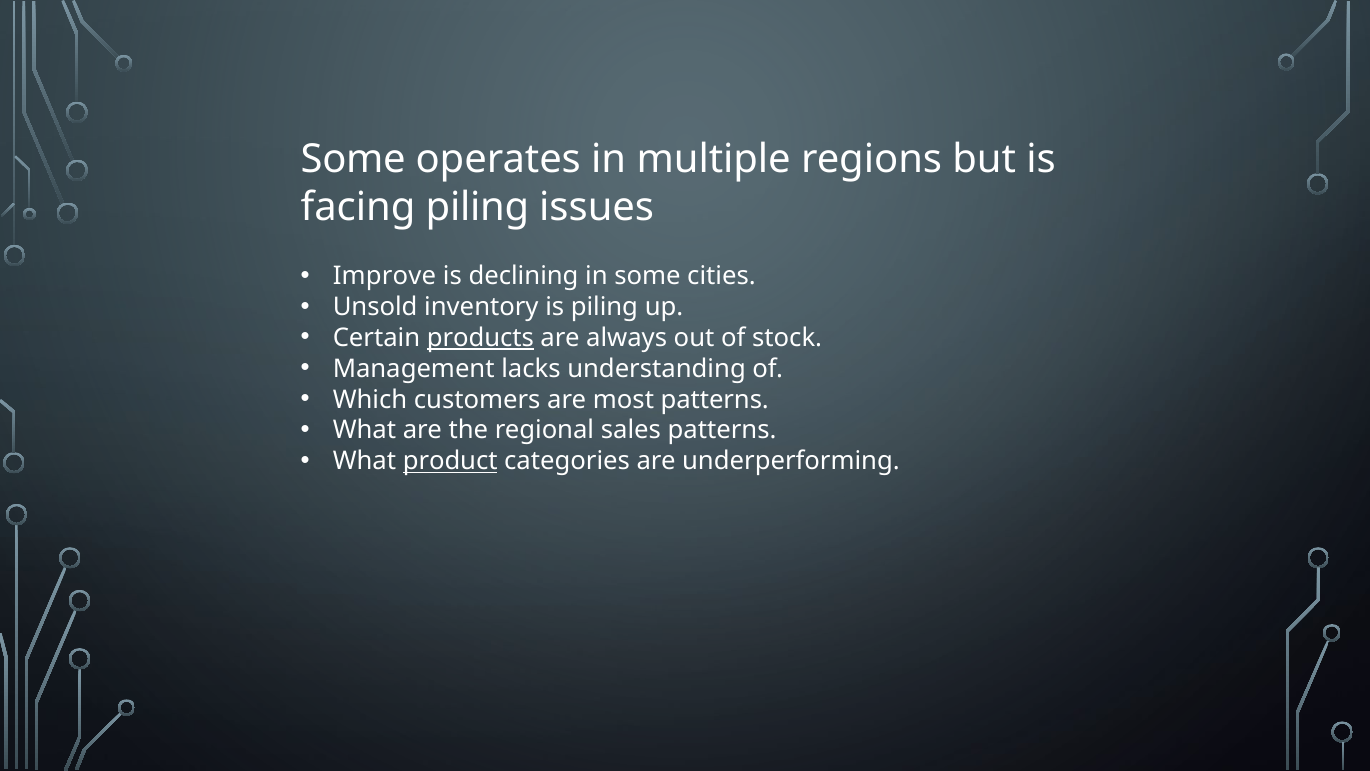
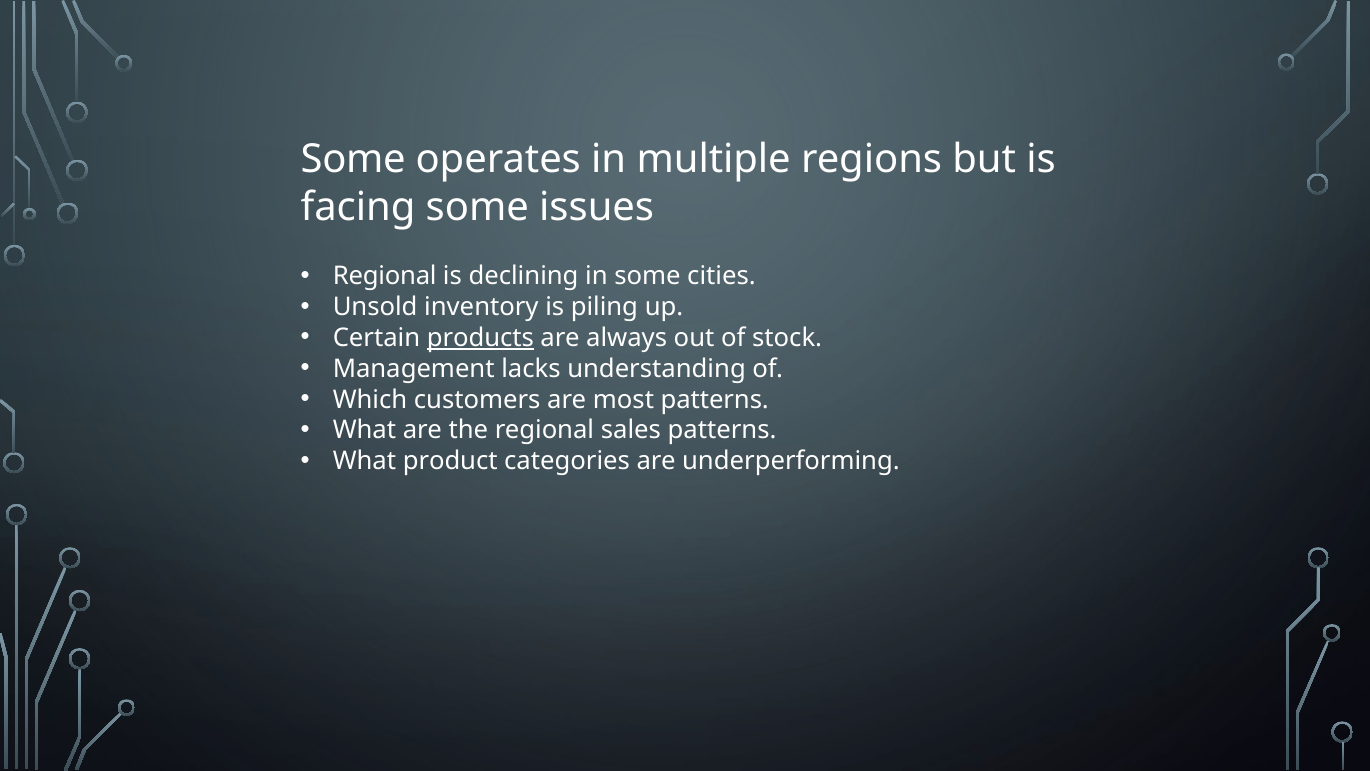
facing piling: piling -> some (477, 207)
Improve: Improve -> Regional (385, 276)
product underline: present -> none (450, 461)
